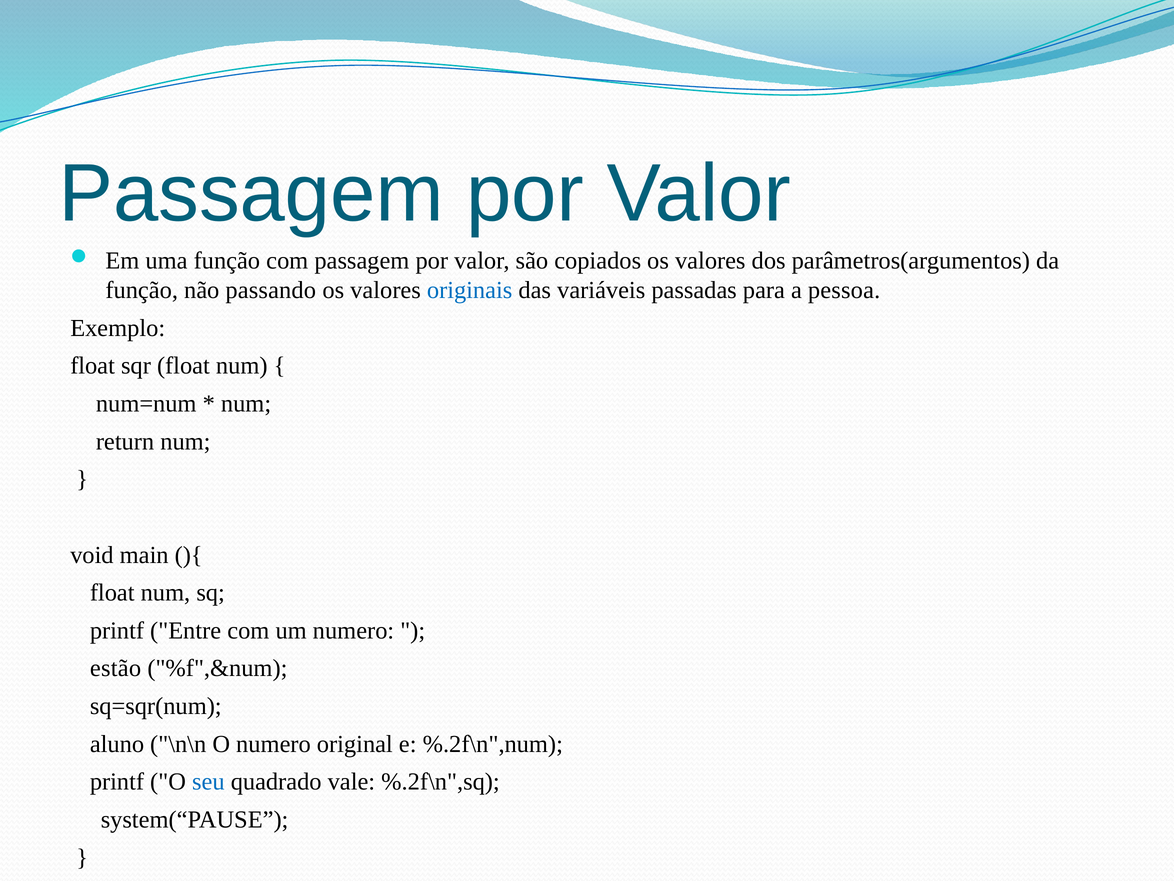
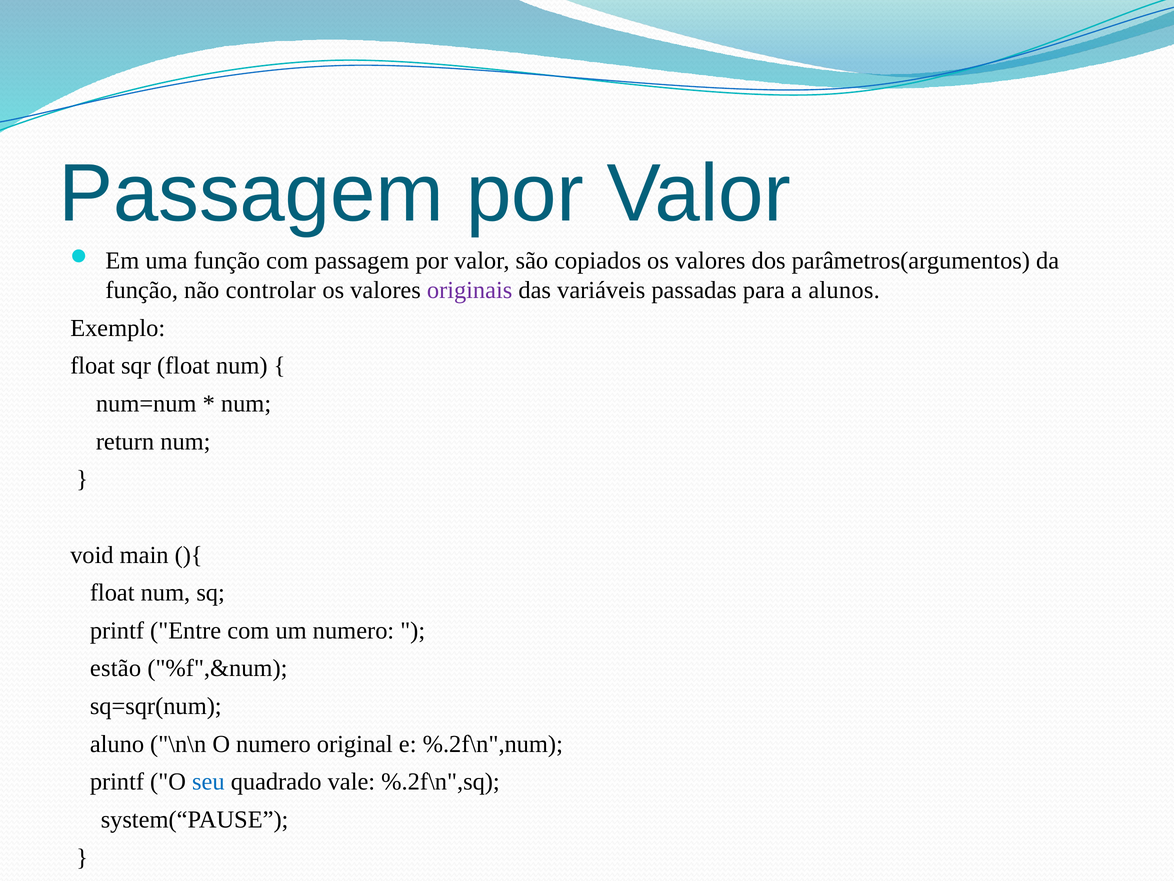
passando: passando -> controlar (271, 290)
originais colour: blue -> purple (470, 290)
pessoa: pessoa -> alunos (844, 290)
